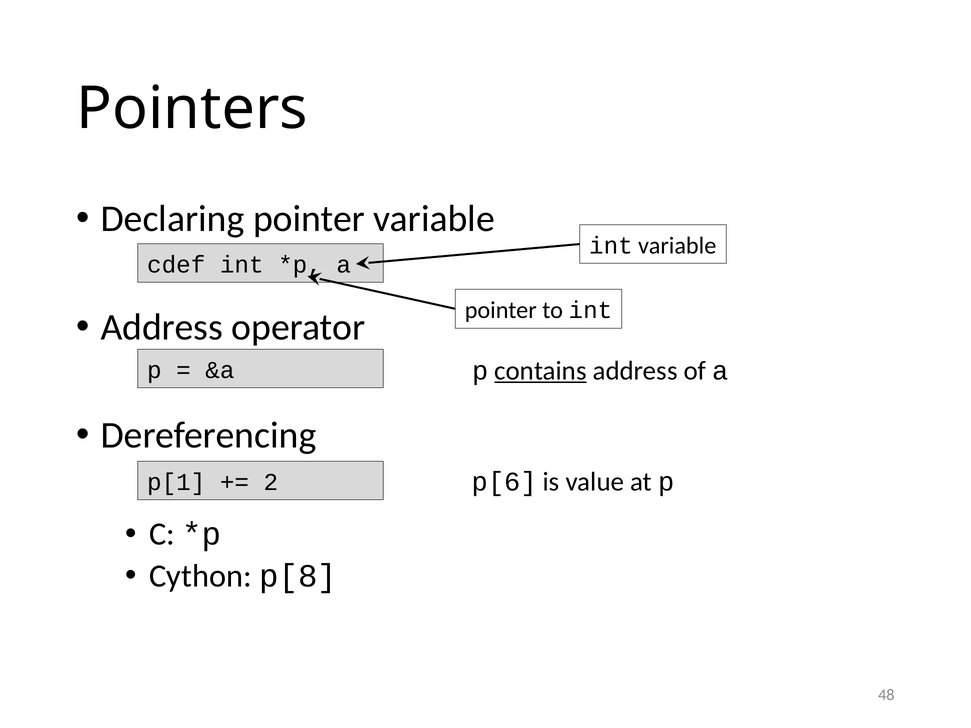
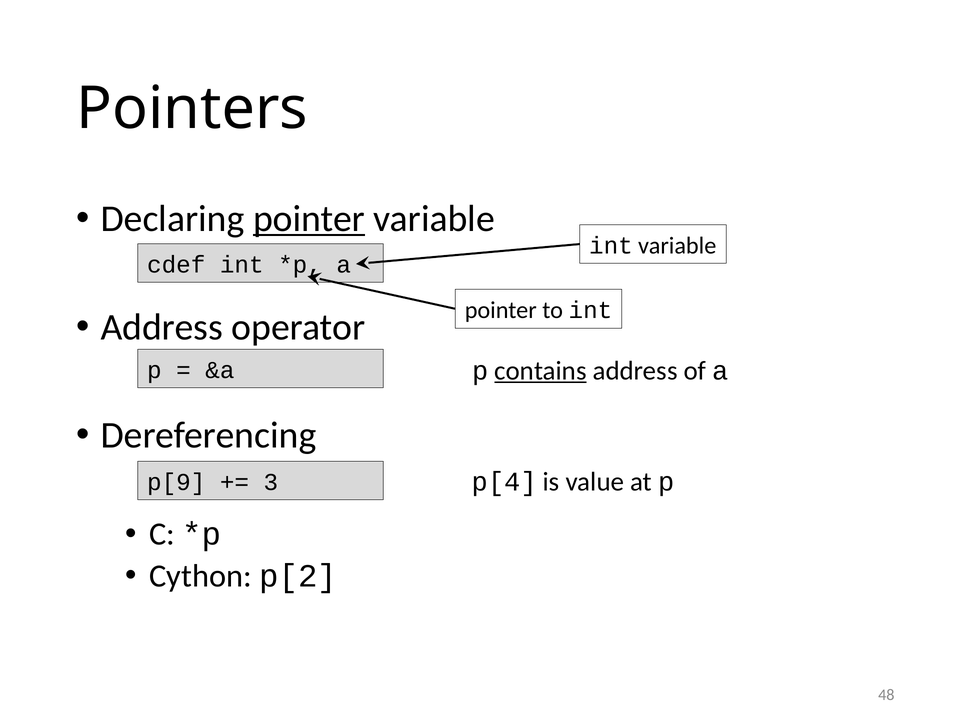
pointer underline: none -> present (309, 219)
p[6: p[6 -> p[4 (504, 482)
p[1: p[1 -> p[9 (176, 482)
2: 2 -> 3 (271, 482)
p[8: p[8 -> p[2 (298, 576)
